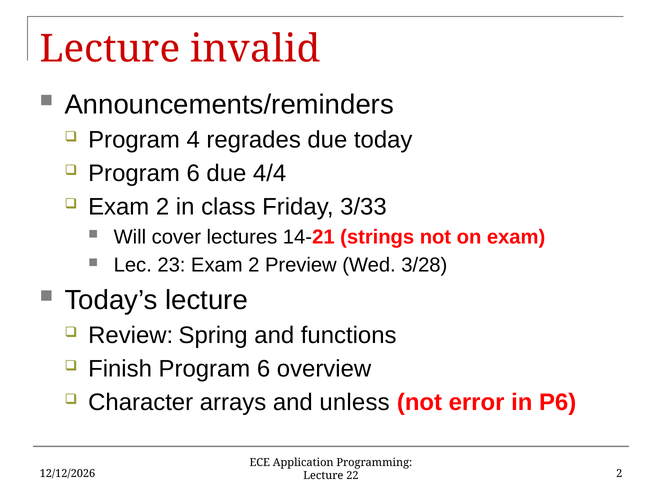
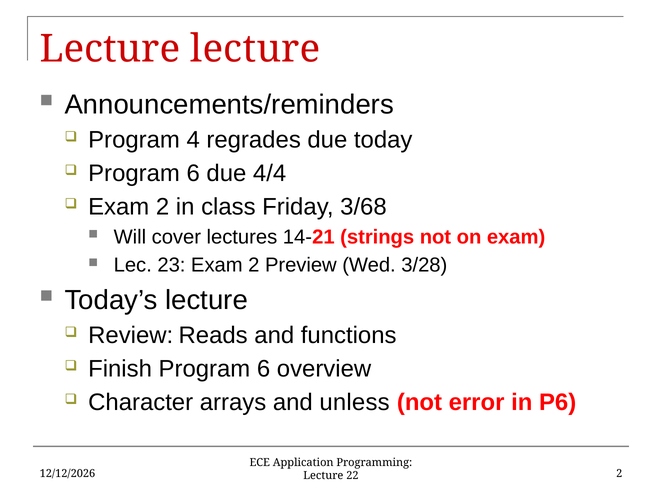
Lecture invalid: invalid -> lecture (255, 49)
3/33: 3/33 -> 3/68 (363, 207)
Spring: Spring -> Reads (213, 336)
